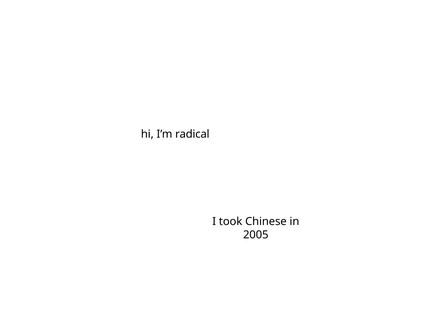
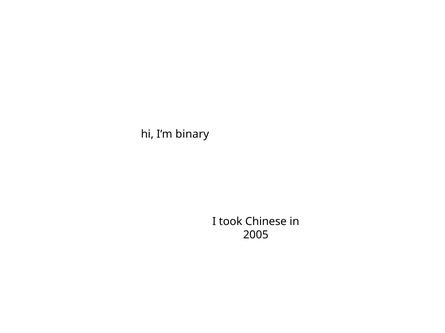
radical: radical -> binary (192, 134)
